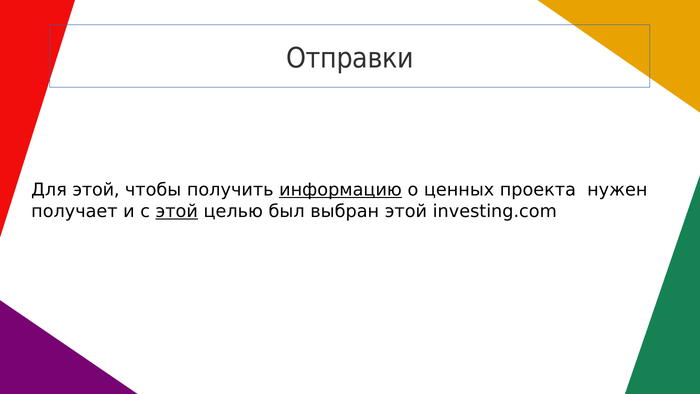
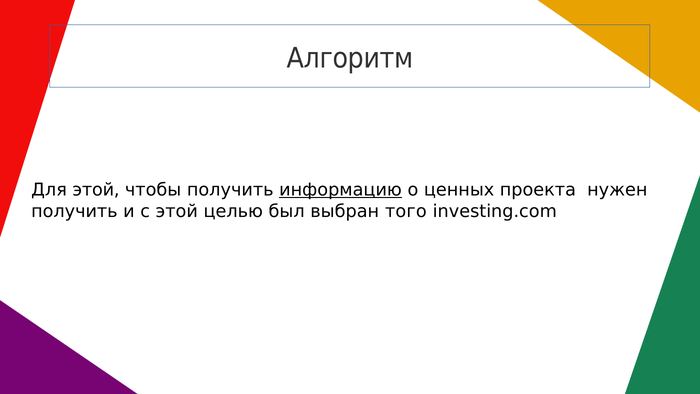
Отправки: Отправки -> Алгоритм (350, 58)
получает: получает -> получить (74, 211)
этой underline: present -> none (177, 211)
выбран этой: этой -> того (406, 211)
